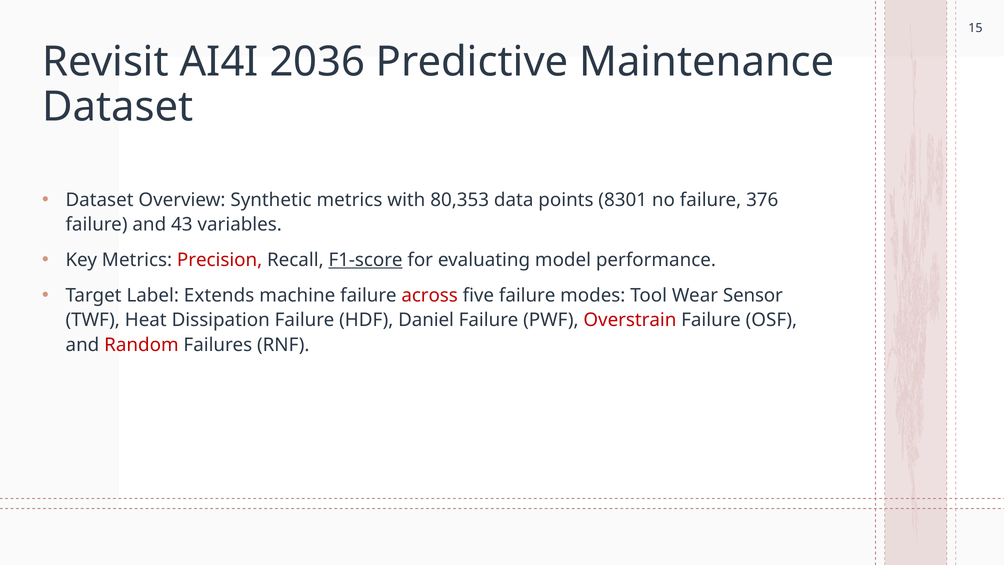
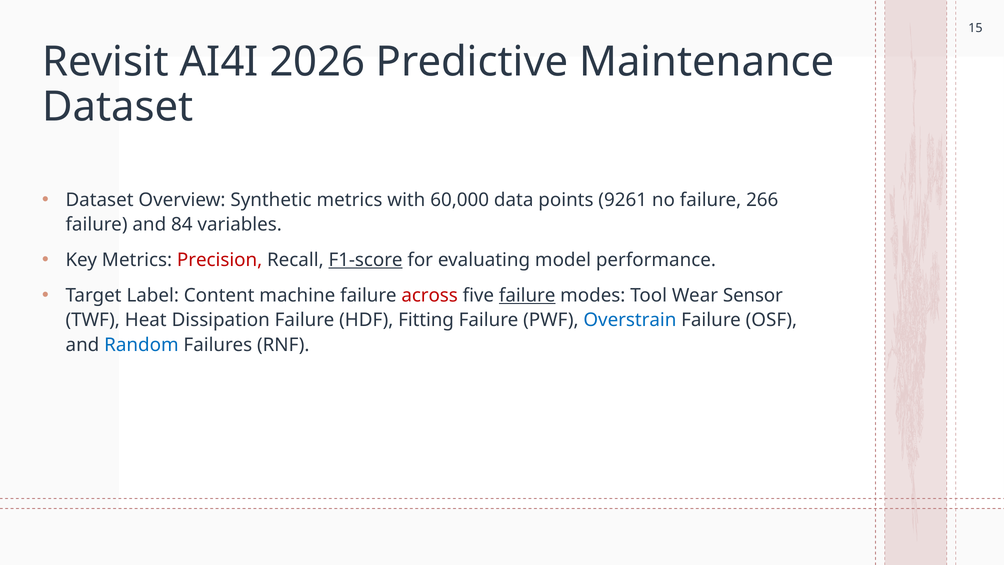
2036: 2036 -> 2026 (317, 62)
80,353: 80,353 -> 60,000 (460, 200)
8301: 8301 -> 9261 (623, 200)
376: 376 -> 266 (762, 200)
43: 43 -> 84 (182, 225)
Extends: Extends -> Content (219, 295)
failure underline: none -> present (527, 295)
Daniel: Daniel -> Fitting (426, 320)
Overstrain colour: red -> blue (630, 320)
Random colour: red -> blue (141, 345)
